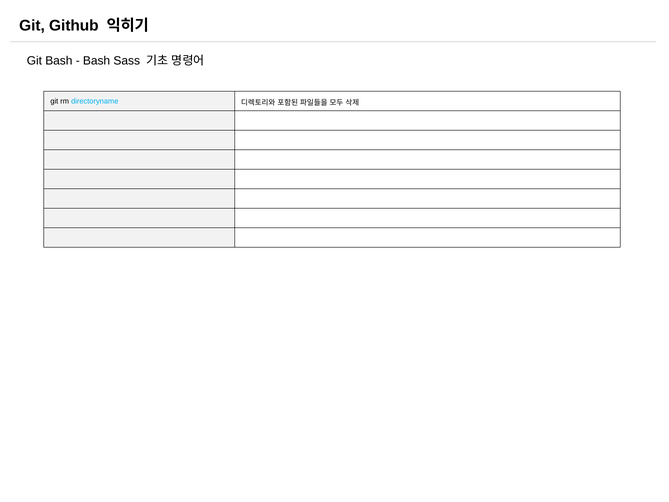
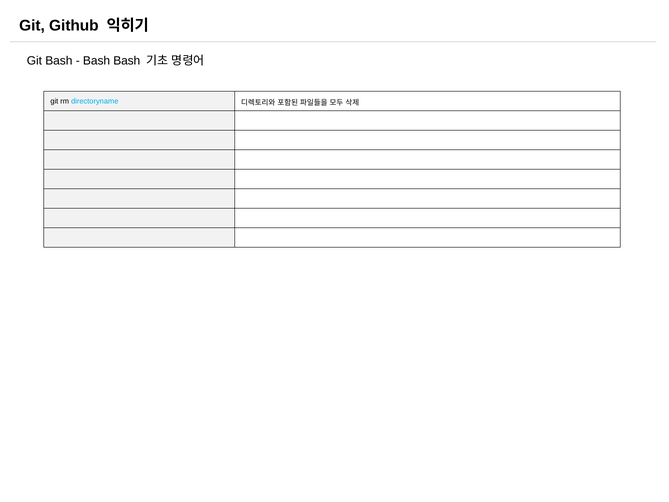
Bash Sass: Sass -> Bash (127, 61)
